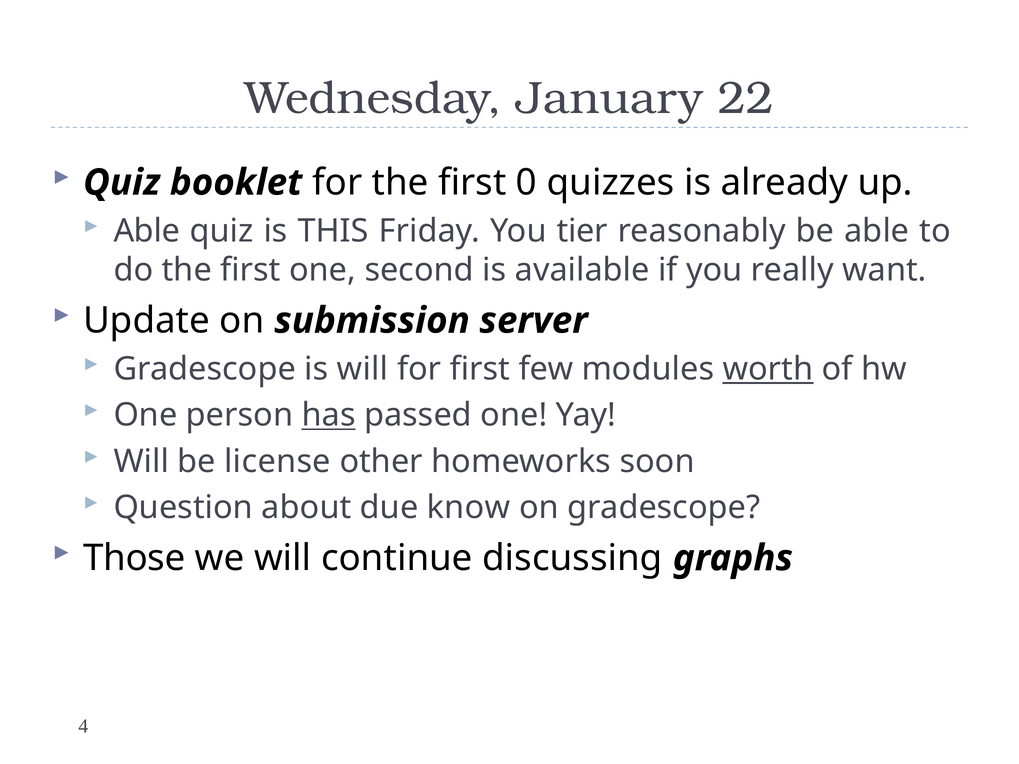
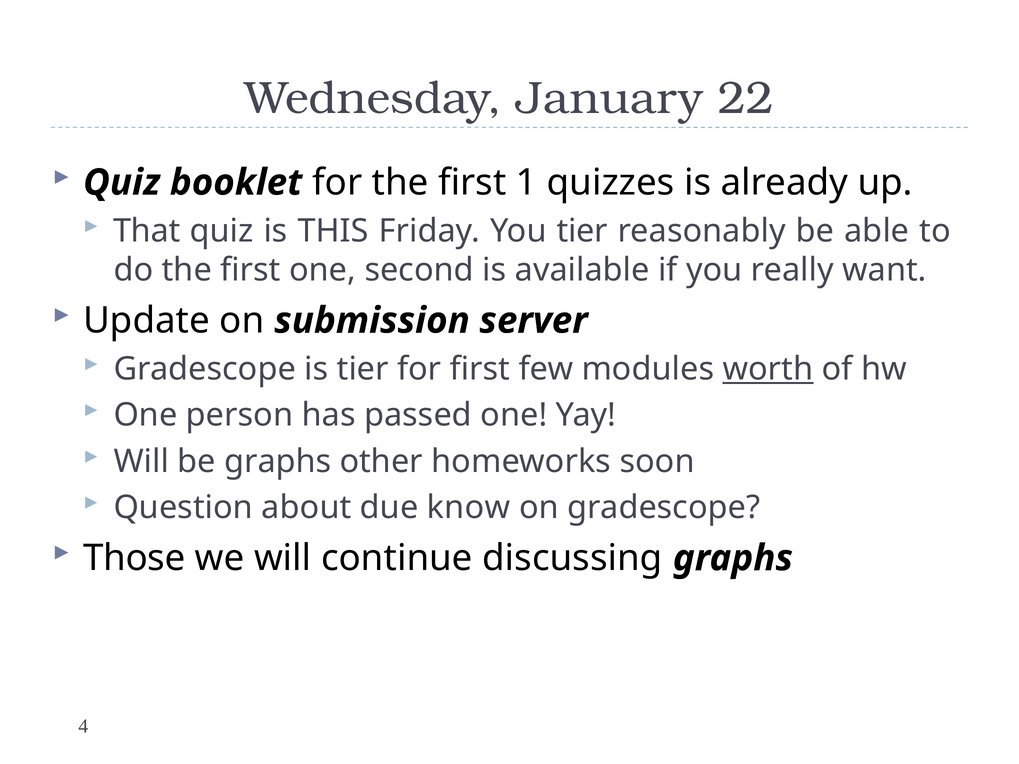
0: 0 -> 1 (527, 183)
Able: Able -> That (147, 231)
is will: will -> tier (363, 369)
has underline: present -> none (329, 415)
be license: license -> graphs (278, 462)
